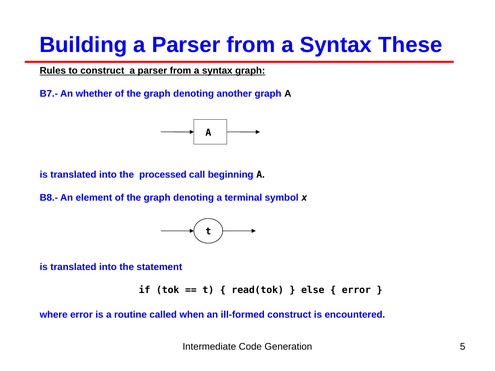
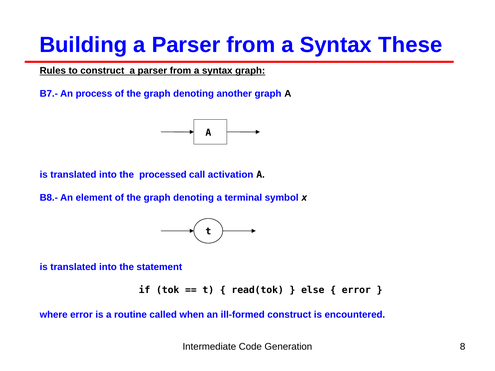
whether: whether -> process (94, 94)
beginning: beginning -> activation (231, 175)
5: 5 -> 8 (463, 347)
